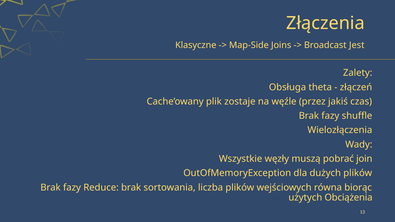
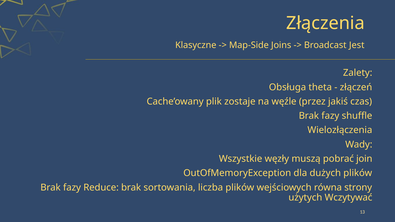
biorąc: biorąc -> strony (358, 188)
Obciążenia: Obciążenia -> Wczytywać (348, 198)
